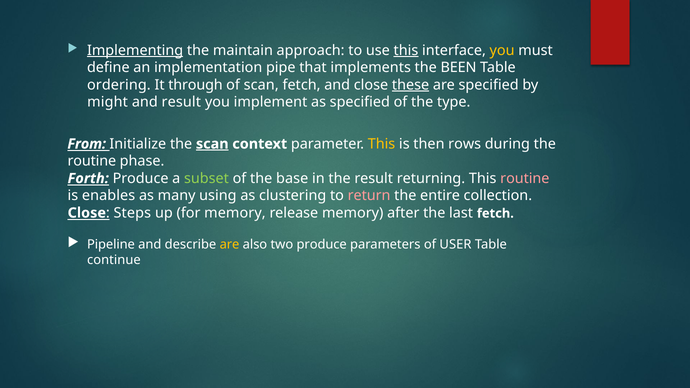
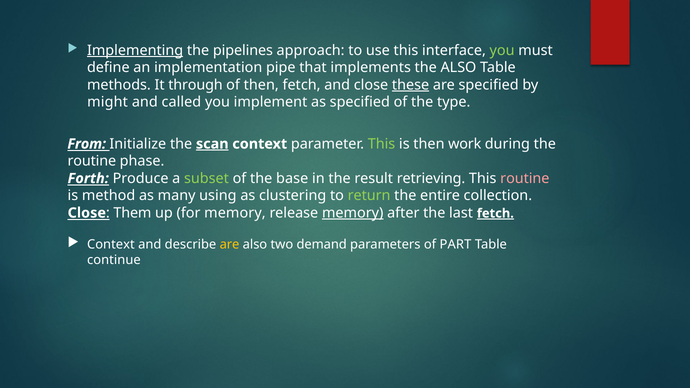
maintain: maintain -> pipelines (243, 50)
this underline: present -> none (406, 50)
you colour: yellow -> light green (502, 50)
the BEEN: BEEN -> ALSO (458, 68)
ordering: ordering -> methods (119, 85)
of scan: scan -> then (261, 85)
and result: result -> called (181, 102)
This colour: yellow -> light green (382, 144)
rows: rows -> work (465, 144)
returning: returning -> retrieving (431, 178)
enables: enables -> method (109, 196)
return colour: pink -> light green (369, 196)
Steps: Steps -> Them (132, 213)
memory underline: none -> present (353, 213)
fetch underline: none -> present (495, 213)
Pipeline: Pipeline -> Context (111, 245)
two produce: produce -> demand (322, 245)
USER: USER -> PART (455, 245)
